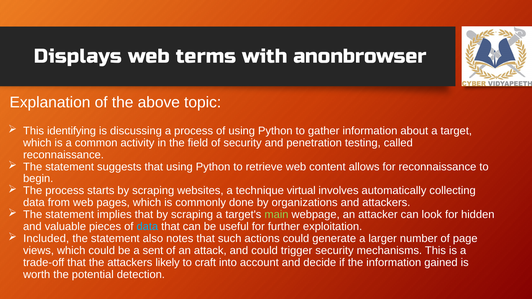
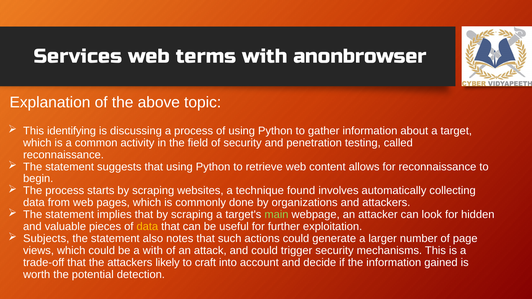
Displays: Displays -> Services (78, 56)
virtual: virtual -> found (301, 191)
data colour: light blue -> yellow (147, 227)
Included: Included -> Subjects (46, 239)
a sent: sent -> with (153, 251)
